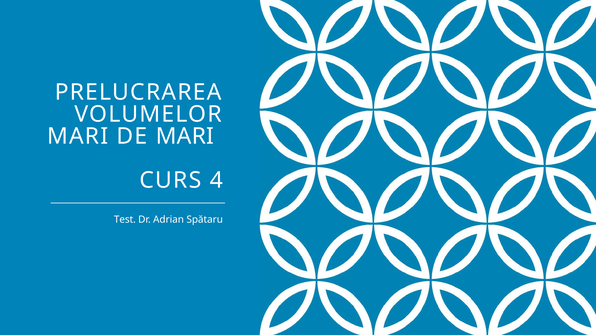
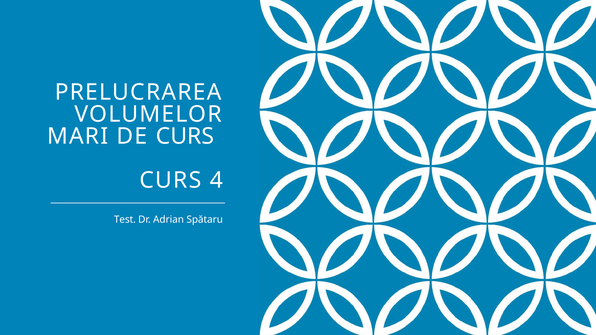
DE MARI: MARI -> CURS (185, 136)
